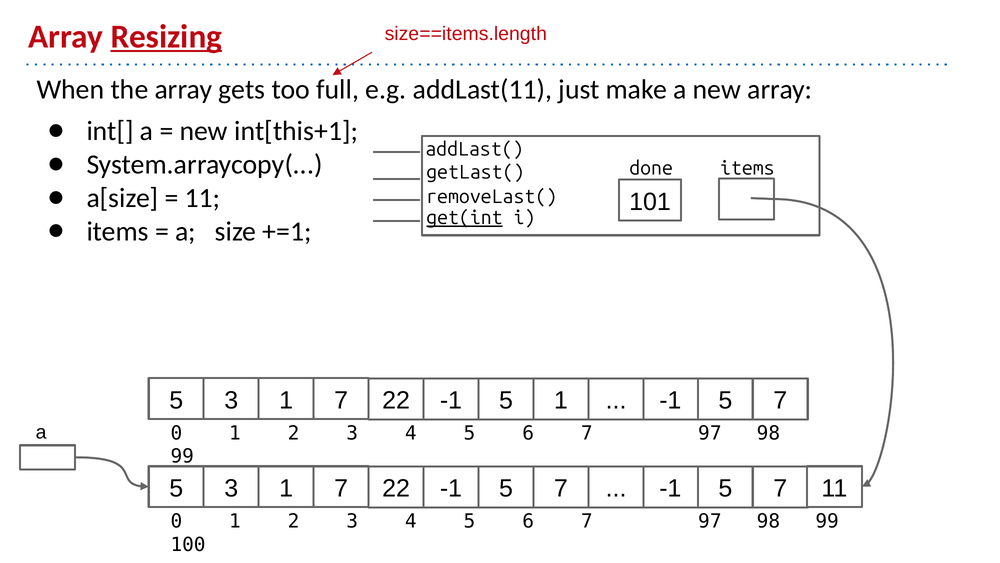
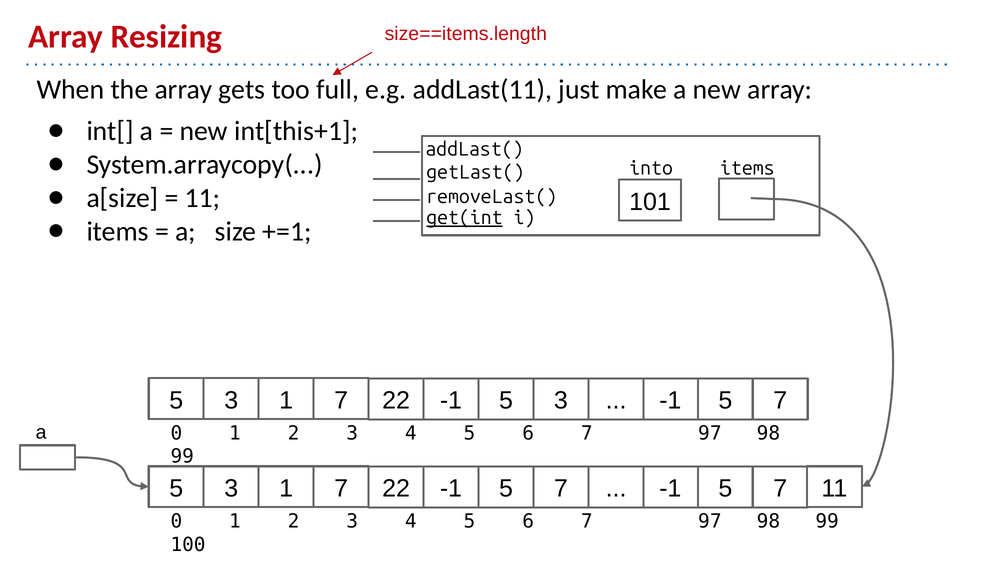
Resizing underline: present -> none (166, 37)
done: done -> into (651, 168)
-1 5 1: 1 -> 3 (561, 400)
